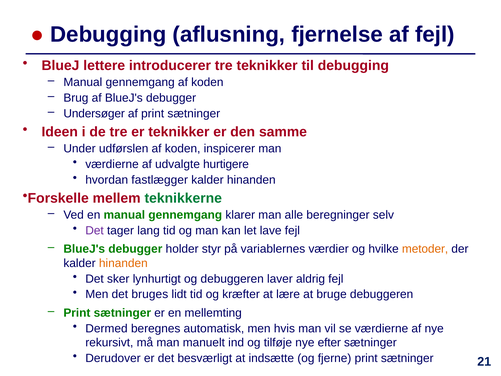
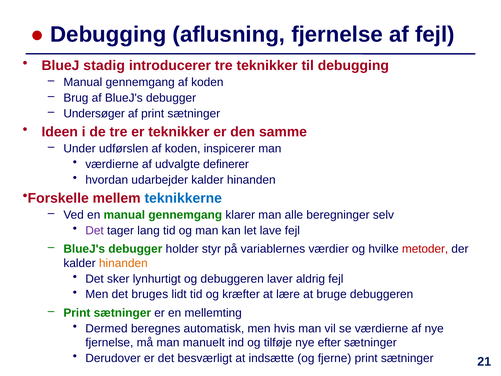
lettere: lettere -> stadig (104, 66)
hurtigere: hurtigere -> definerer (226, 164)
fastlægger: fastlægger -> udarbejder (160, 180)
teknikkerne colour: green -> blue (183, 198)
metoder colour: orange -> red (425, 249)
rekursivt: rekursivt -> fjernelse (109, 342)
